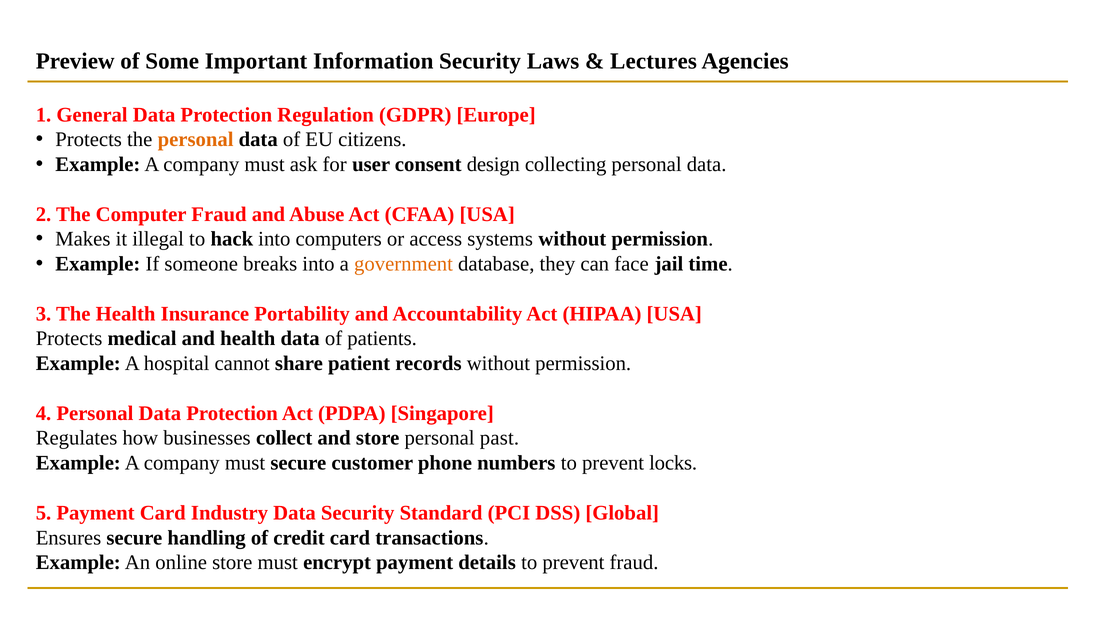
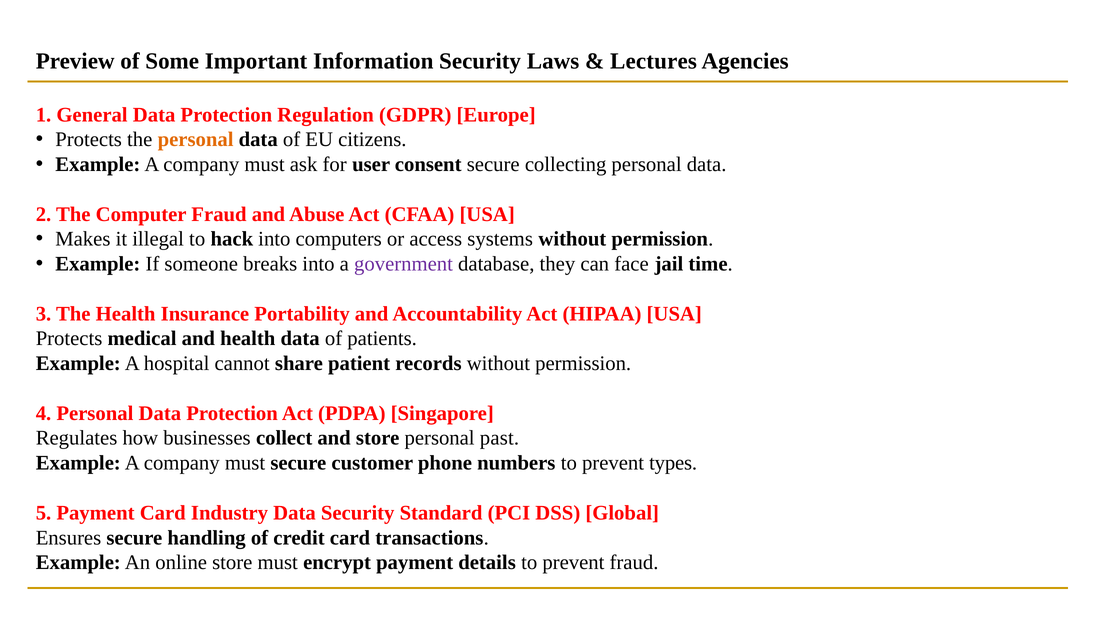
consent design: design -> secure (493, 164)
government colour: orange -> purple (403, 264)
locks: locks -> types (673, 463)
